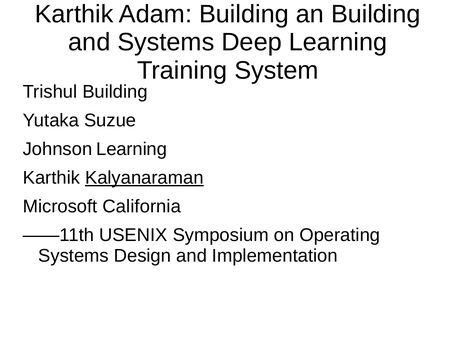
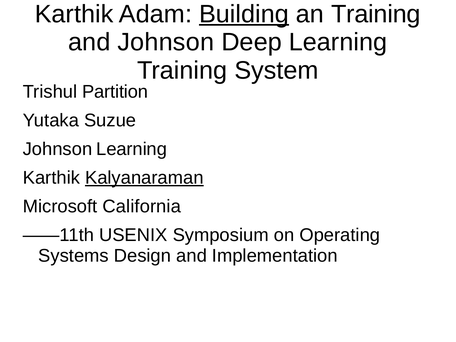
Building underline: none -> present (244, 14)
an Building: Building -> Training (376, 14)
and Systems: Systems -> Johnson (166, 42)
Trishul Building: Building -> Partition (115, 92)
